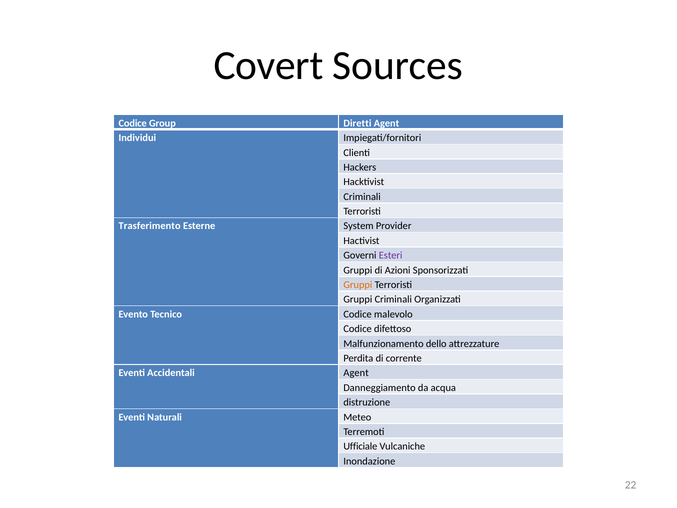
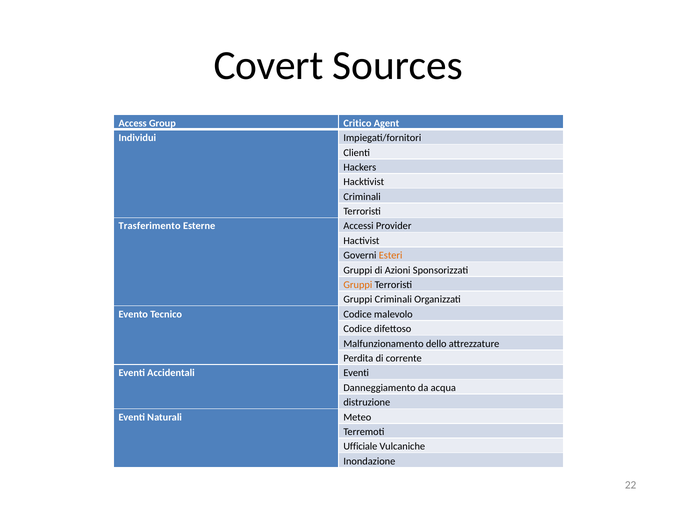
Codice: Codice -> Access (133, 123)
Diretti: Diretti -> Critico (357, 123)
System: System -> Accessi (359, 226)
Esteri colour: purple -> orange (391, 255)
Accidentali Agent: Agent -> Eventi (356, 373)
